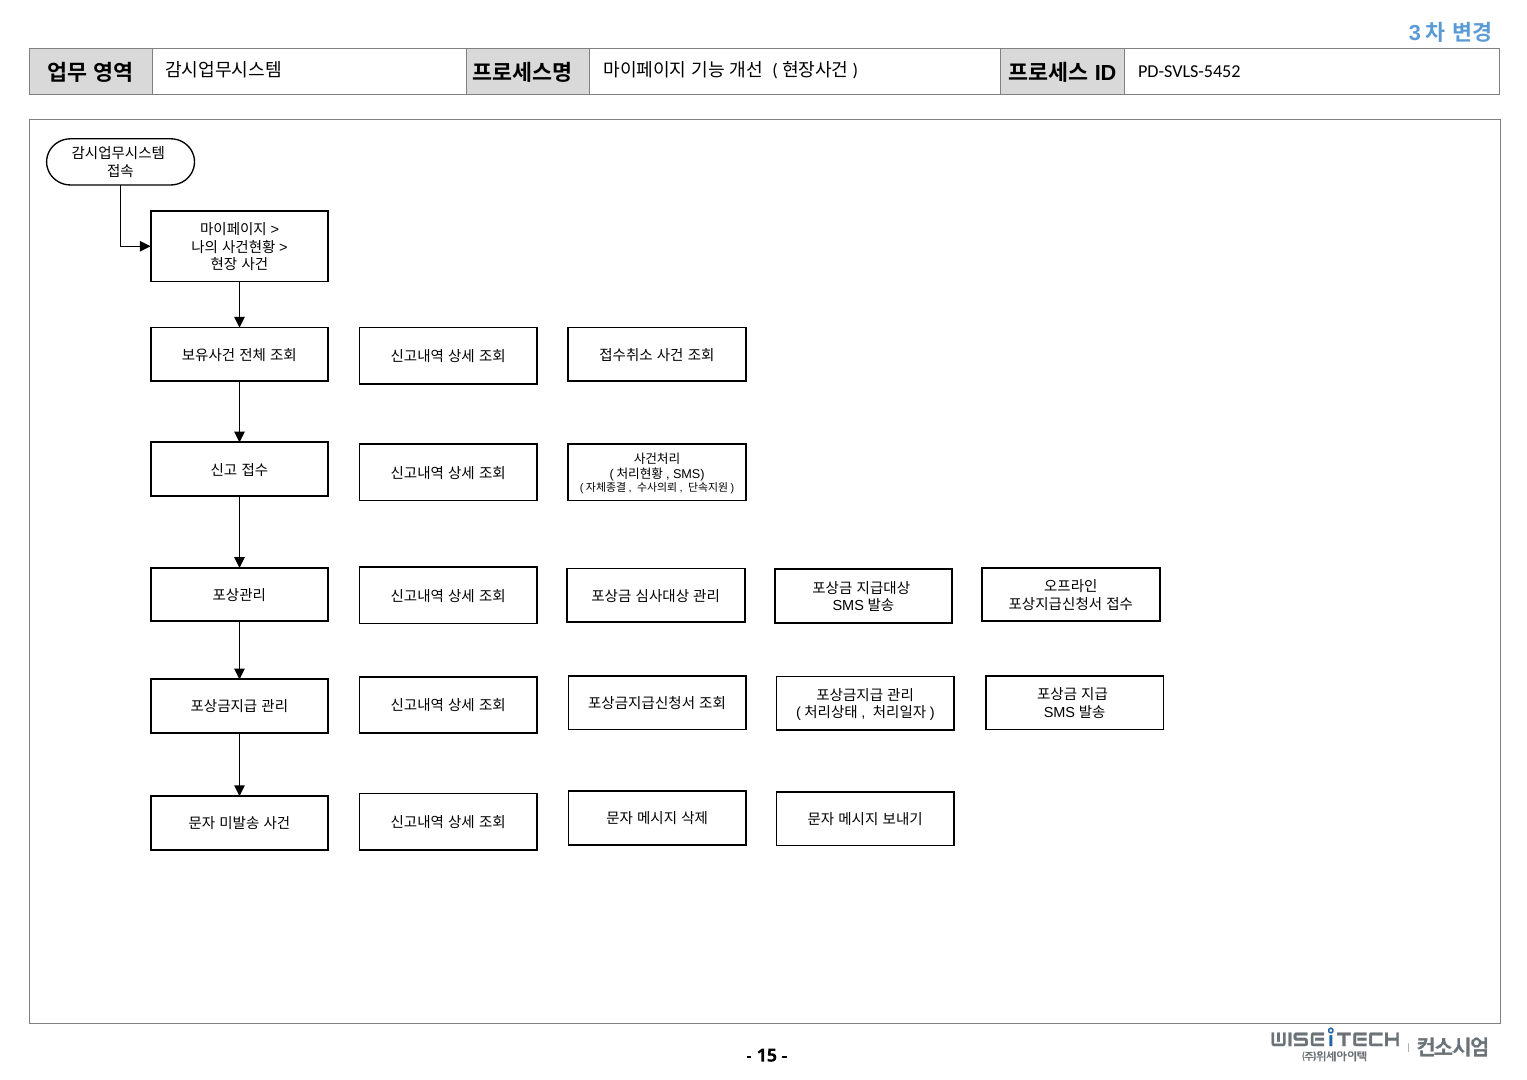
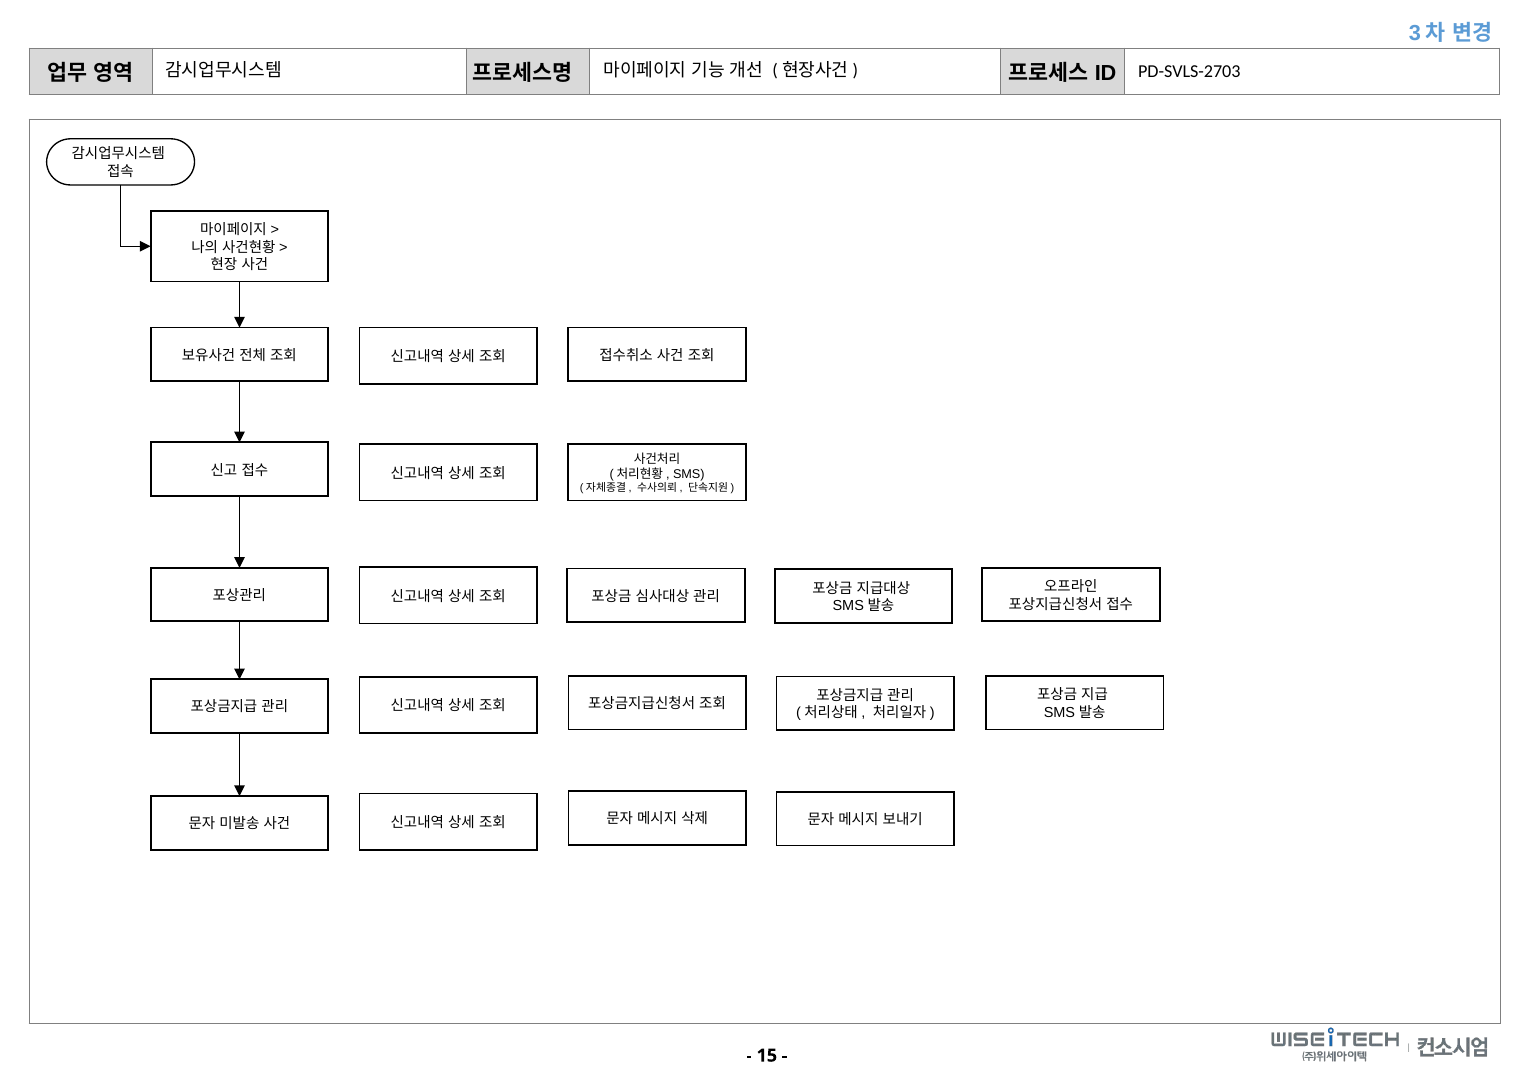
PD-SVLS-5452: PD-SVLS-5452 -> PD-SVLS-2703 (1189, 71)
